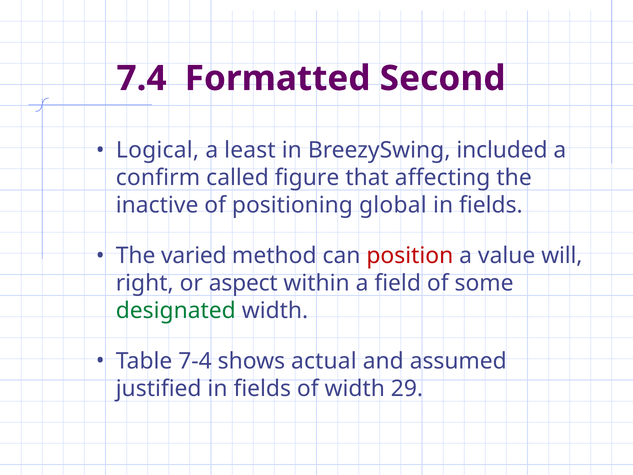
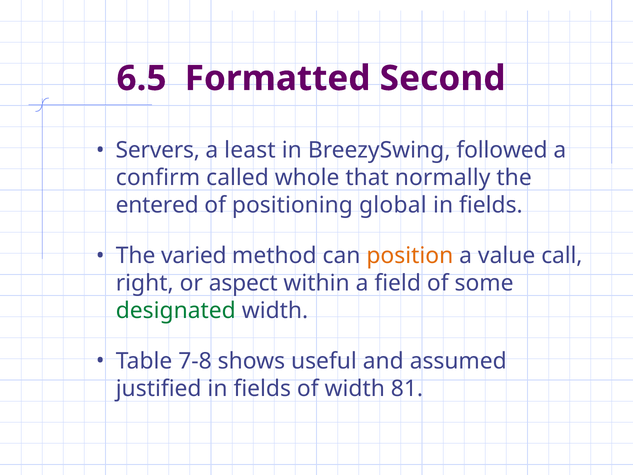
7.4: 7.4 -> 6.5 (141, 78)
Logical: Logical -> Servers (158, 150)
included: included -> followed (502, 150)
figure: figure -> whole (307, 178)
affecting: affecting -> normally (443, 178)
inactive: inactive -> entered (157, 205)
position colour: red -> orange (410, 256)
will: will -> call (562, 256)
7-4: 7-4 -> 7-8 (195, 361)
actual: actual -> useful (324, 361)
29: 29 -> 81 (407, 388)
